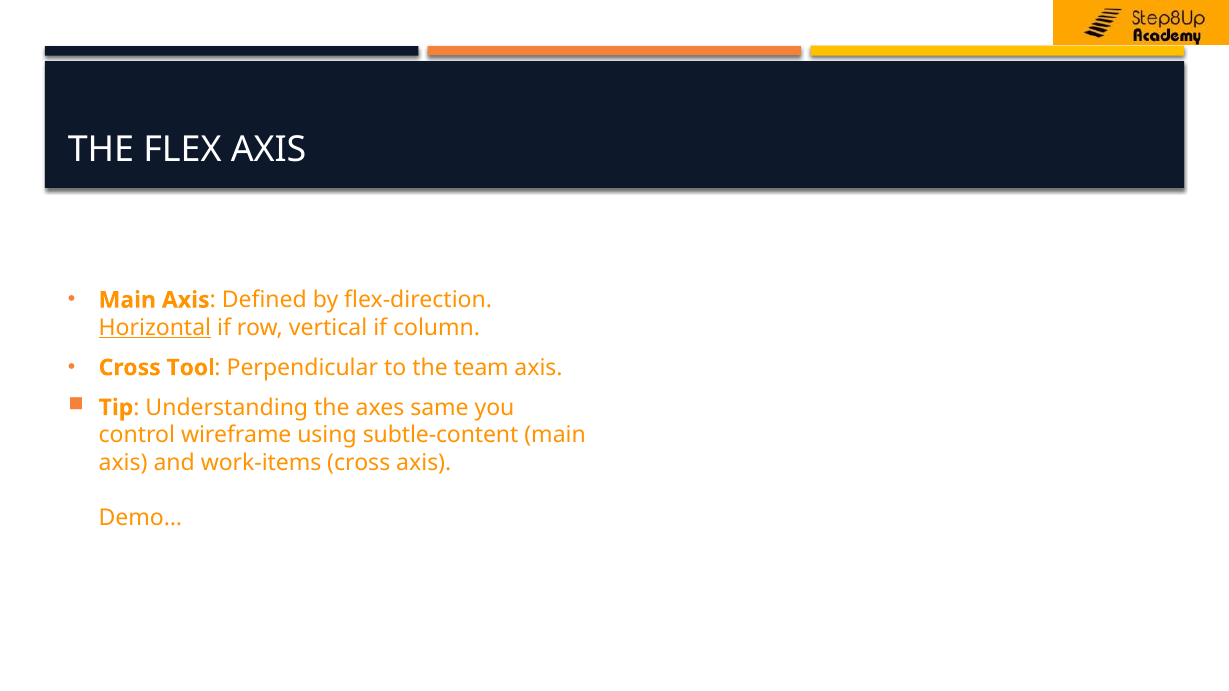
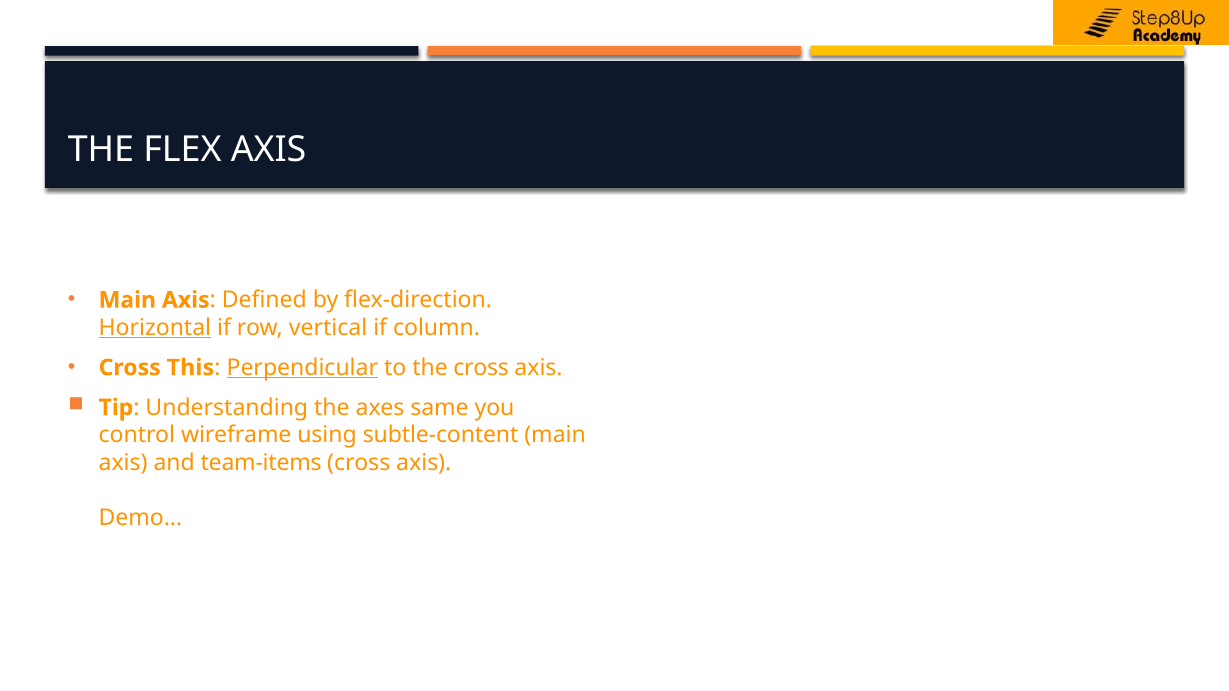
Tool: Tool -> This (190, 368)
Perpendicular underline: none -> present (302, 368)
the team: team -> cross (481, 368)
work-items: work-items -> team-items (261, 463)
